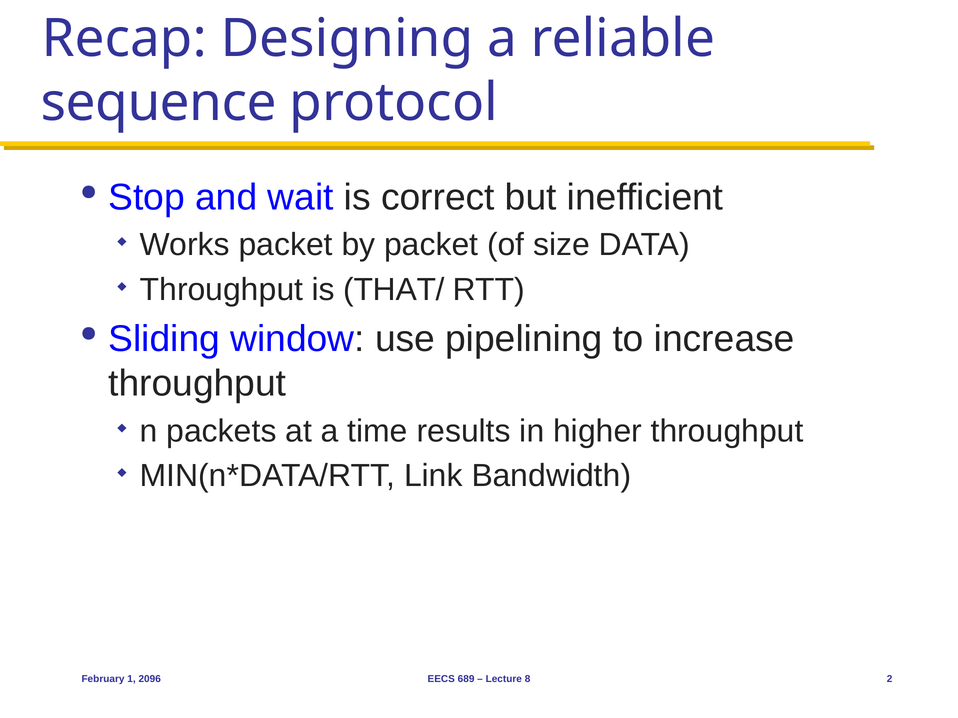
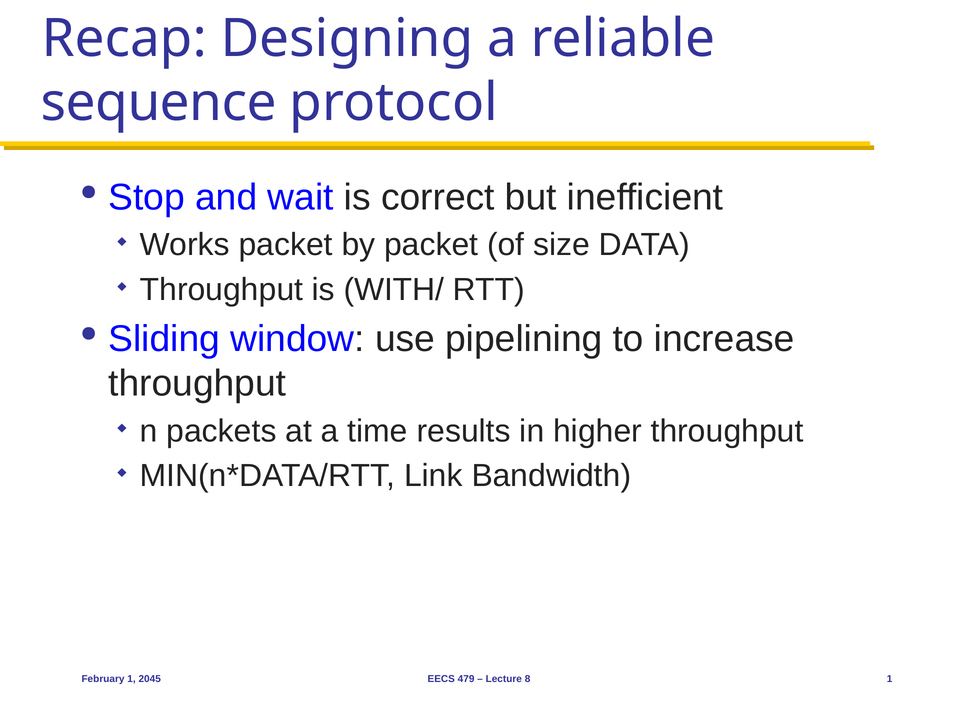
THAT/: THAT/ -> WITH/ (394, 290)
2096: 2096 -> 2045 (150, 679)
689: 689 -> 479 (466, 679)
8 2: 2 -> 1 (890, 679)
